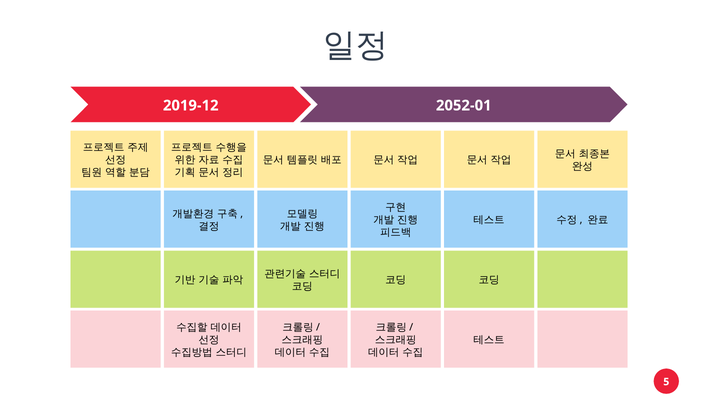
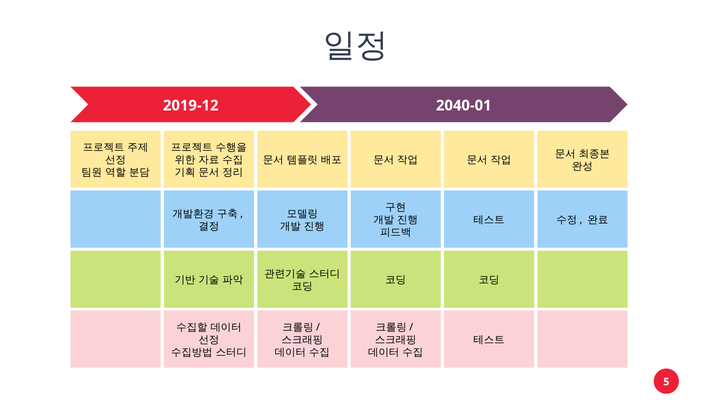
2052-01: 2052-01 -> 2040-01 (464, 105)
